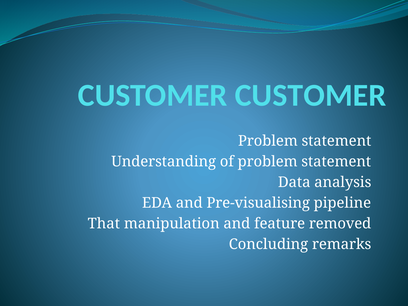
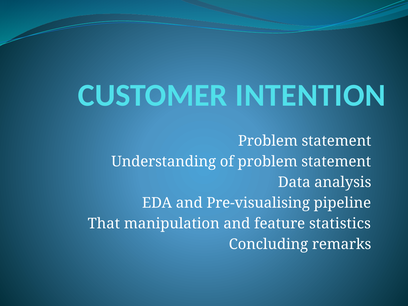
CUSTOMER CUSTOMER: CUSTOMER -> INTENTION (310, 95)
removed: removed -> statistics (340, 224)
